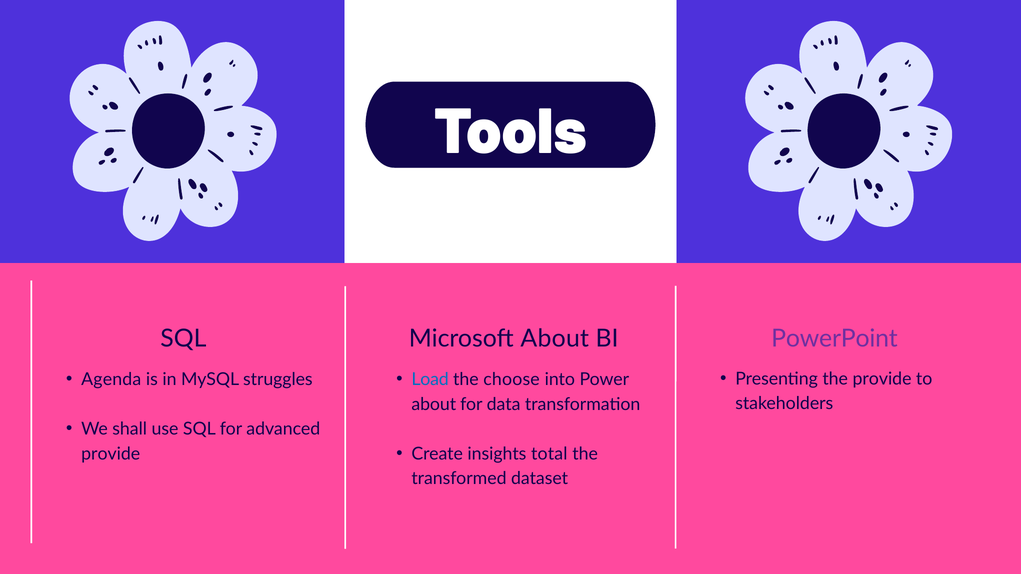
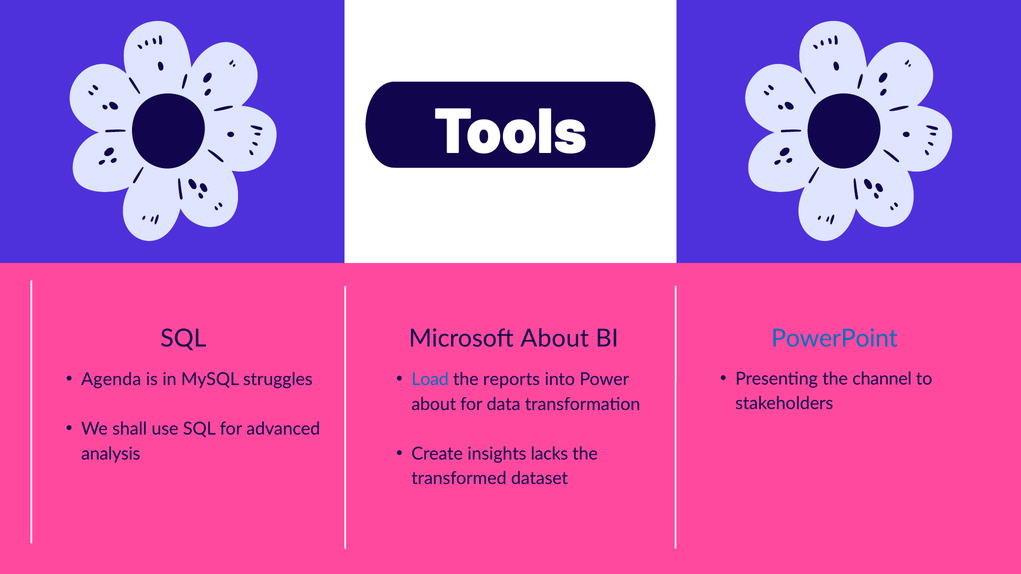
PowerPoint colour: purple -> blue (834, 339)
the provide: provide -> channel (882, 379)
choose: choose -> reports (512, 380)
total: total -> lacks (549, 454)
provide: provide -> analysis (111, 454)
